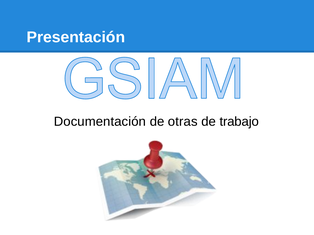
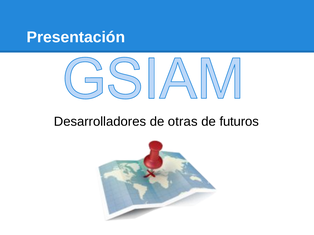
Documentación: Documentación -> Desarrolladores (100, 122)
trabajo: trabajo -> futuros (239, 122)
